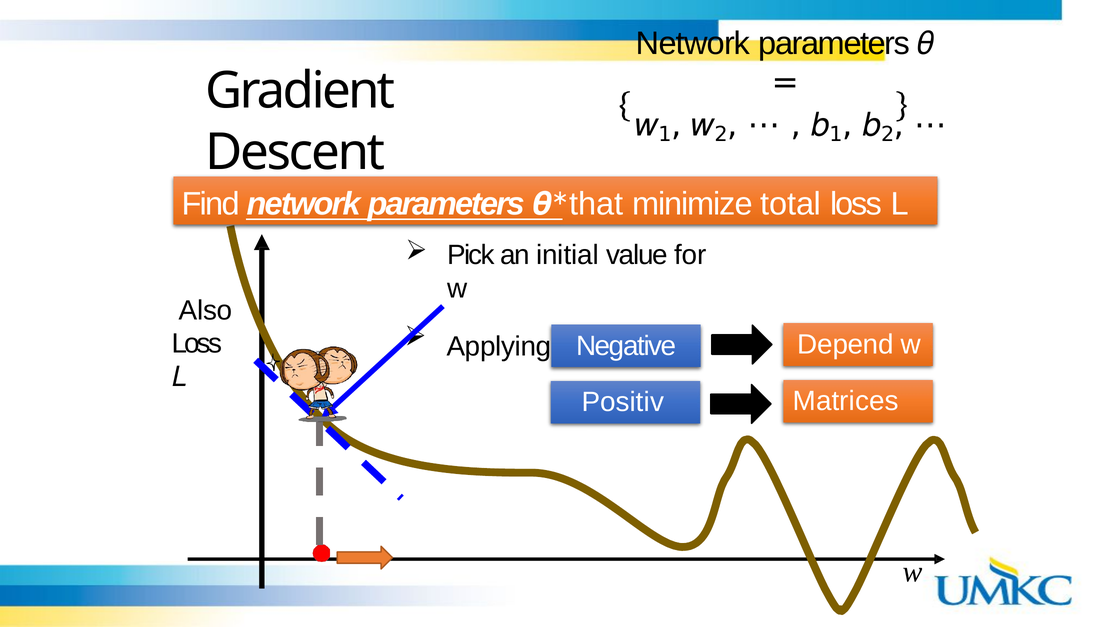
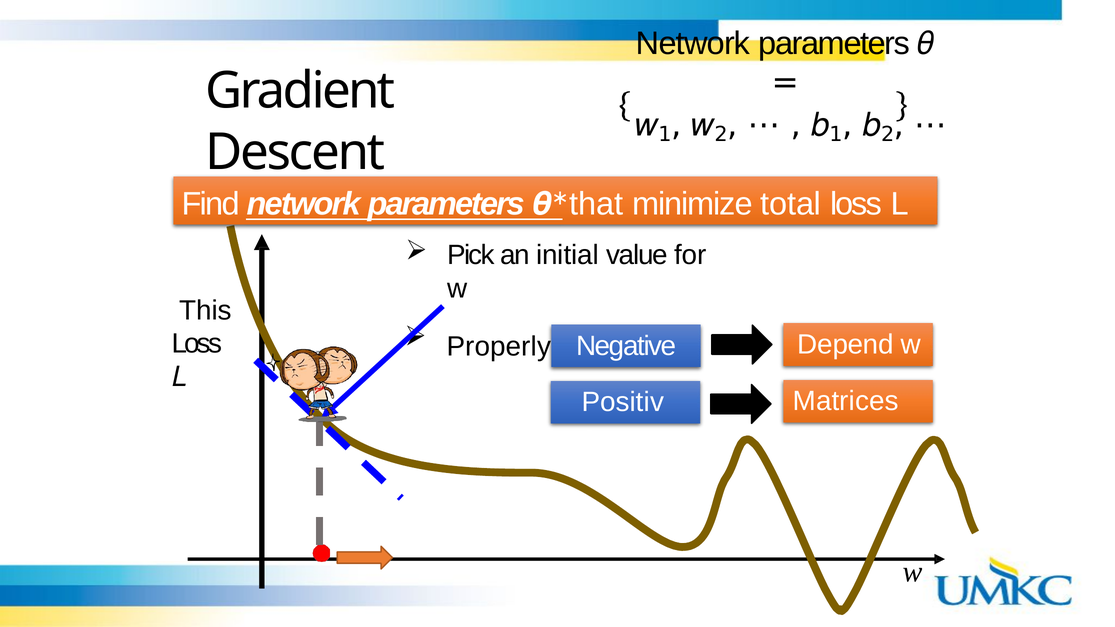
Also: Also -> This (205, 310)
Applying: Applying -> Properly (499, 347)
